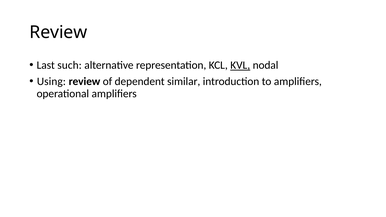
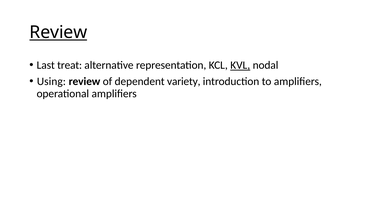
Review underline: none -> present (58, 32)
such: such -> treat (70, 65)
similar: similar -> variety (184, 81)
